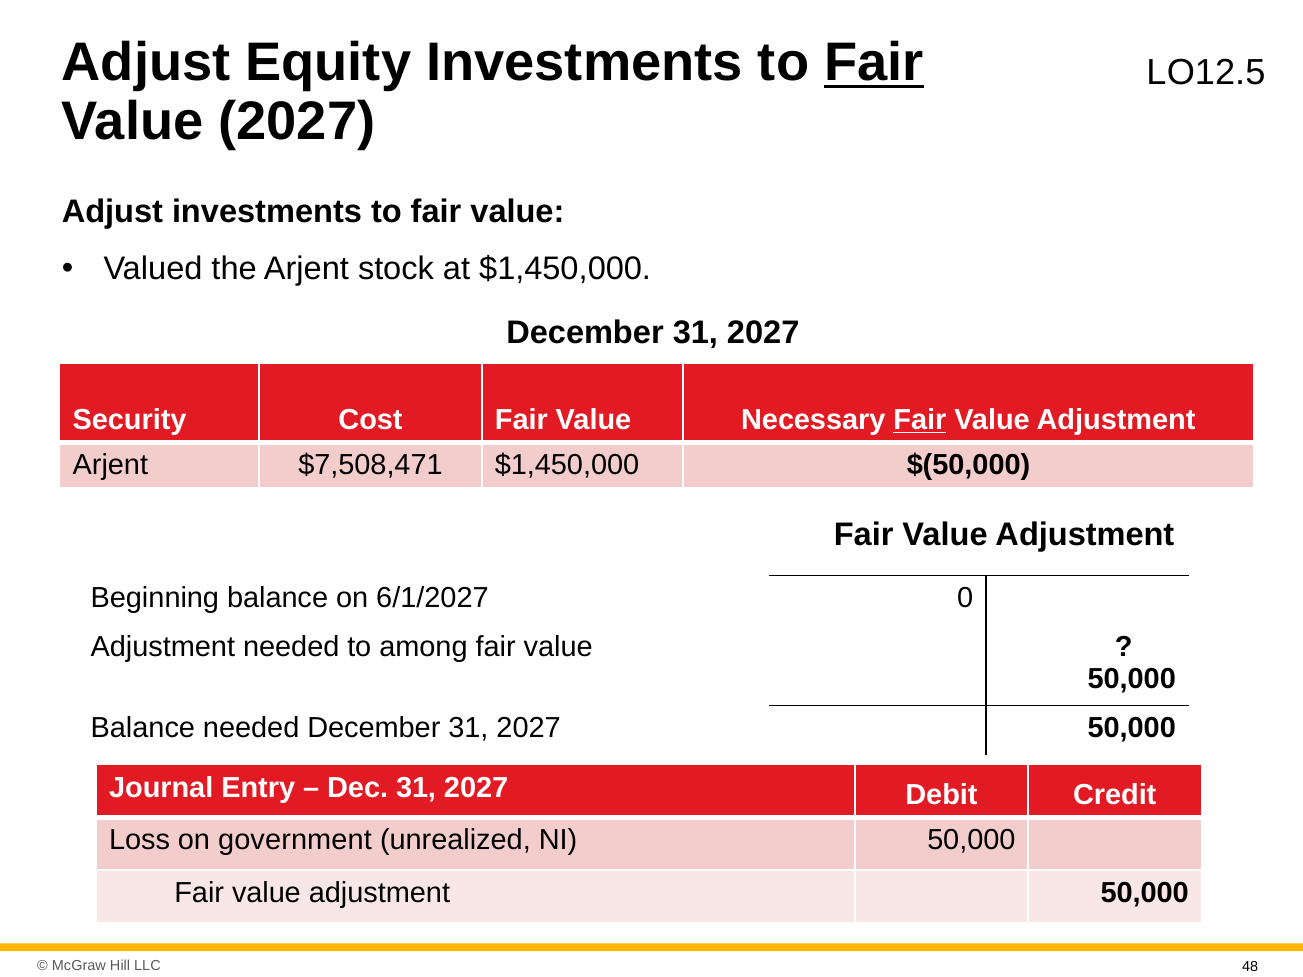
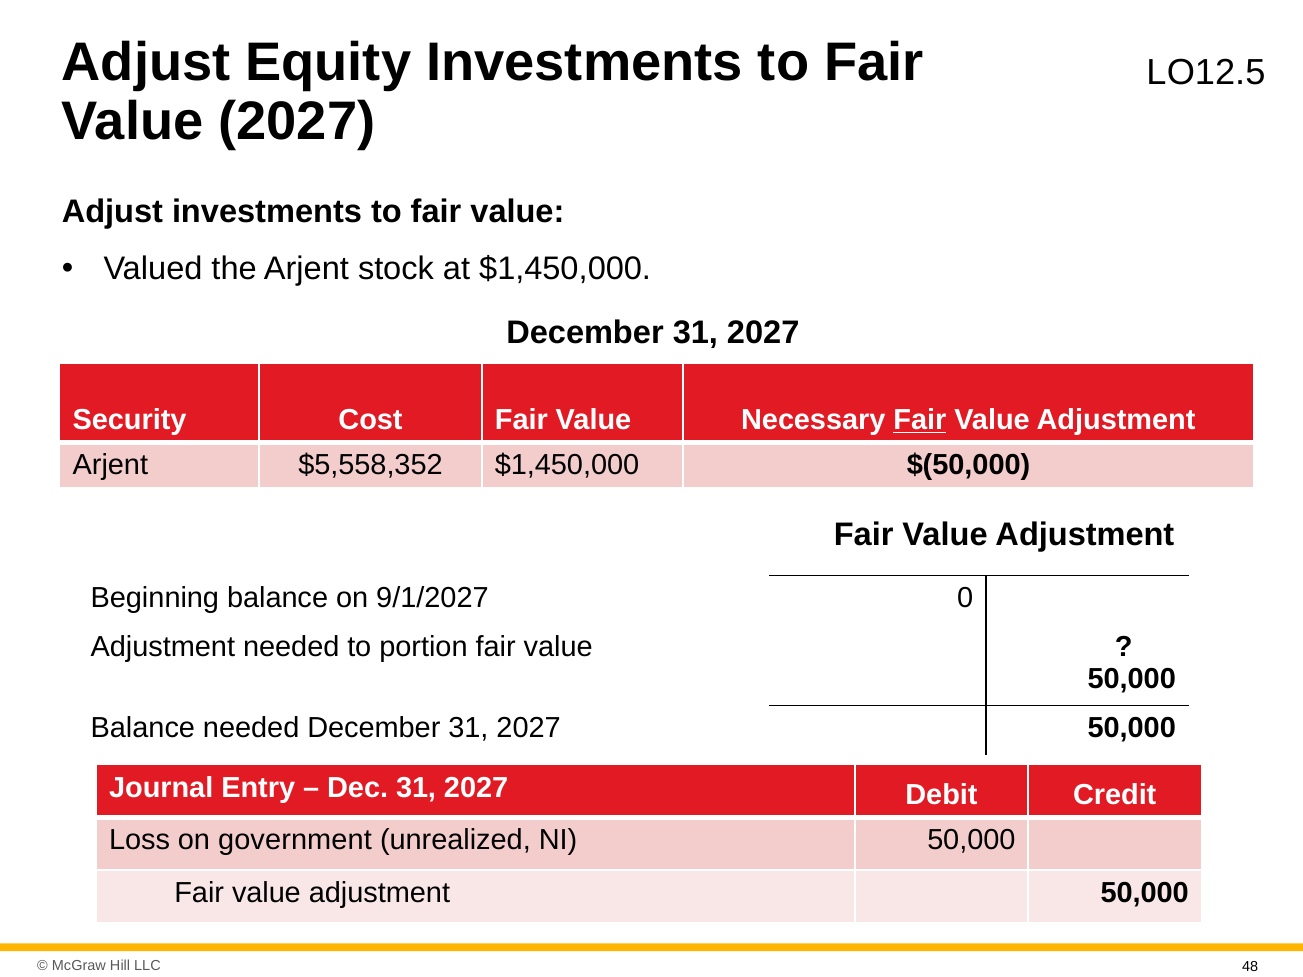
Fair underline: present -> none (874, 63)
$7,508,471: $7,508,471 -> $5,558,352 (370, 465)
6/1/2027: 6/1/2027 -> 9/1/2027 (432, 598)
among: among -> portion (423, 647)
